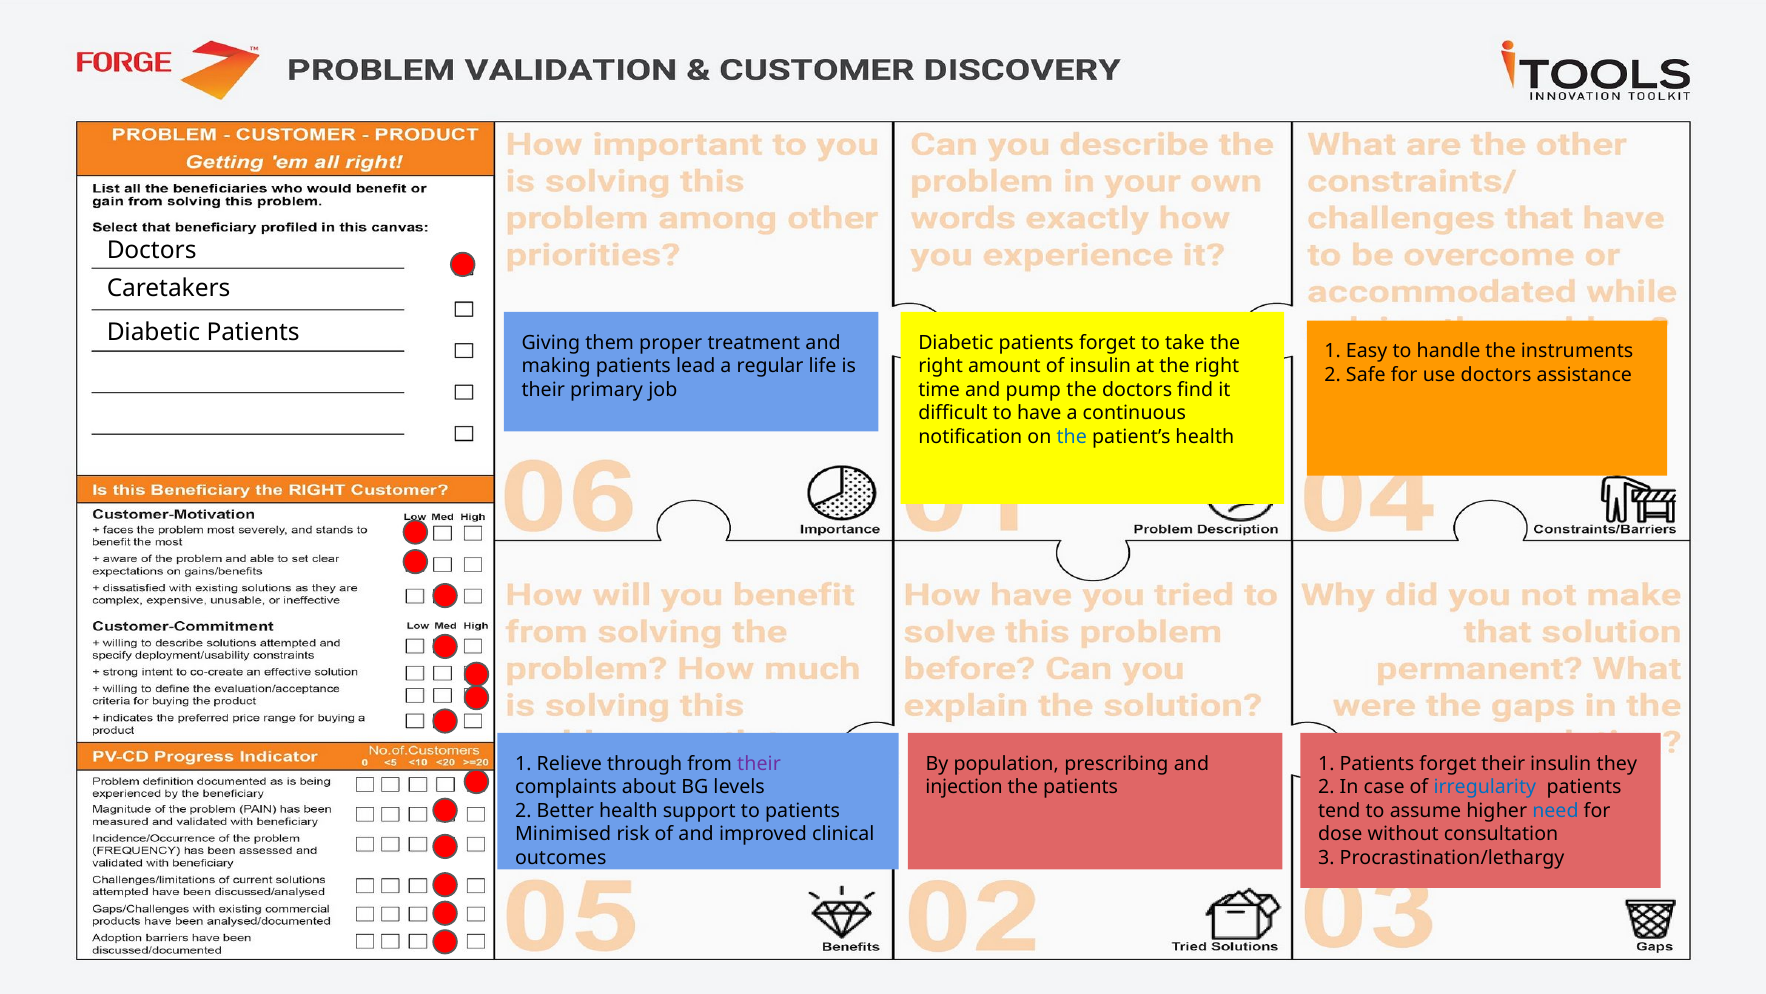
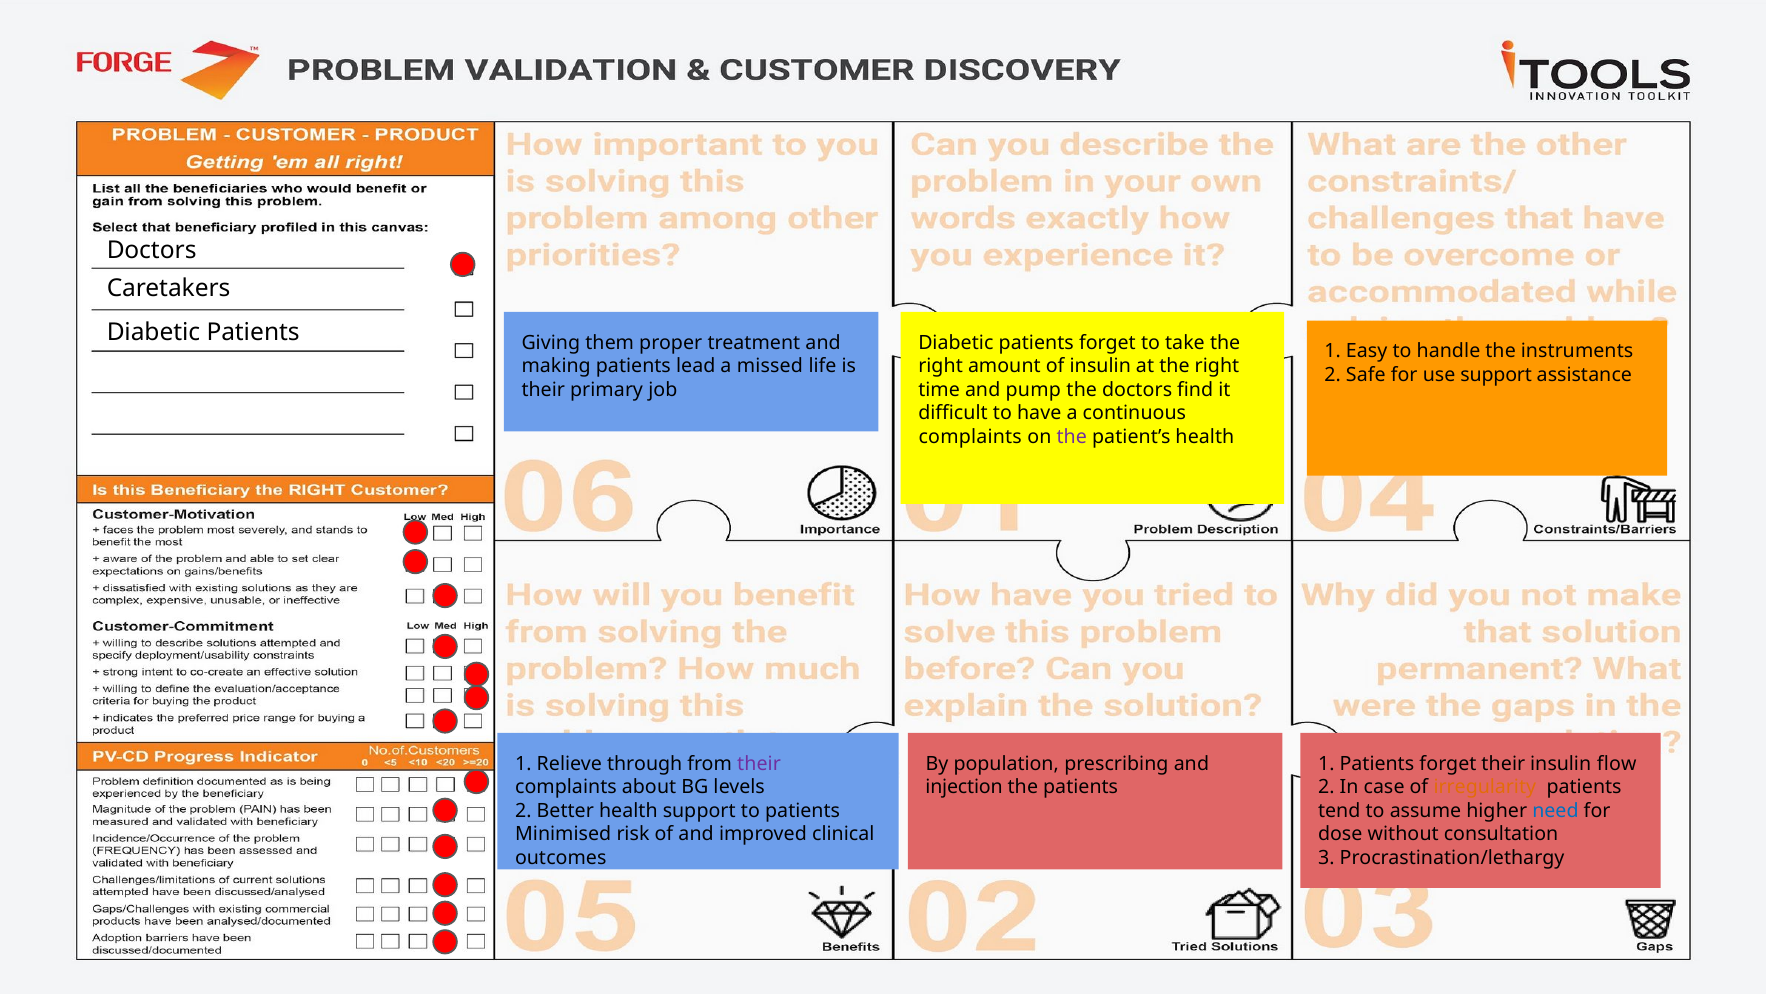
regular: regular -> missed (770, 366)
use doctors: doctors -> support (1496, 375)
notification: notification -> complaints (970, 436)
the colour: blue -> purple (1072, 436)
they: they -> flow (1617, 763)
irregularity colour: blue -> orange (1485, 787)
